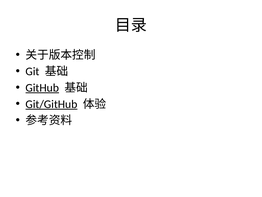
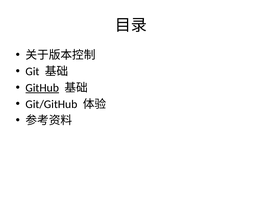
Git/GitHub underline: present -> none (51, 104)
